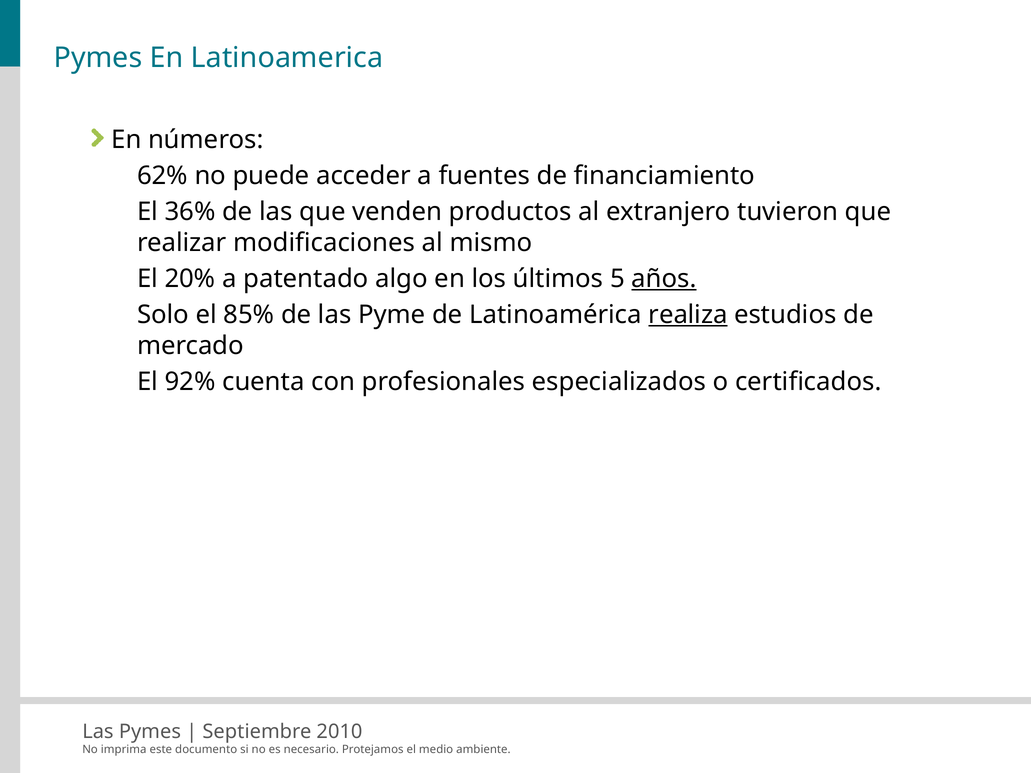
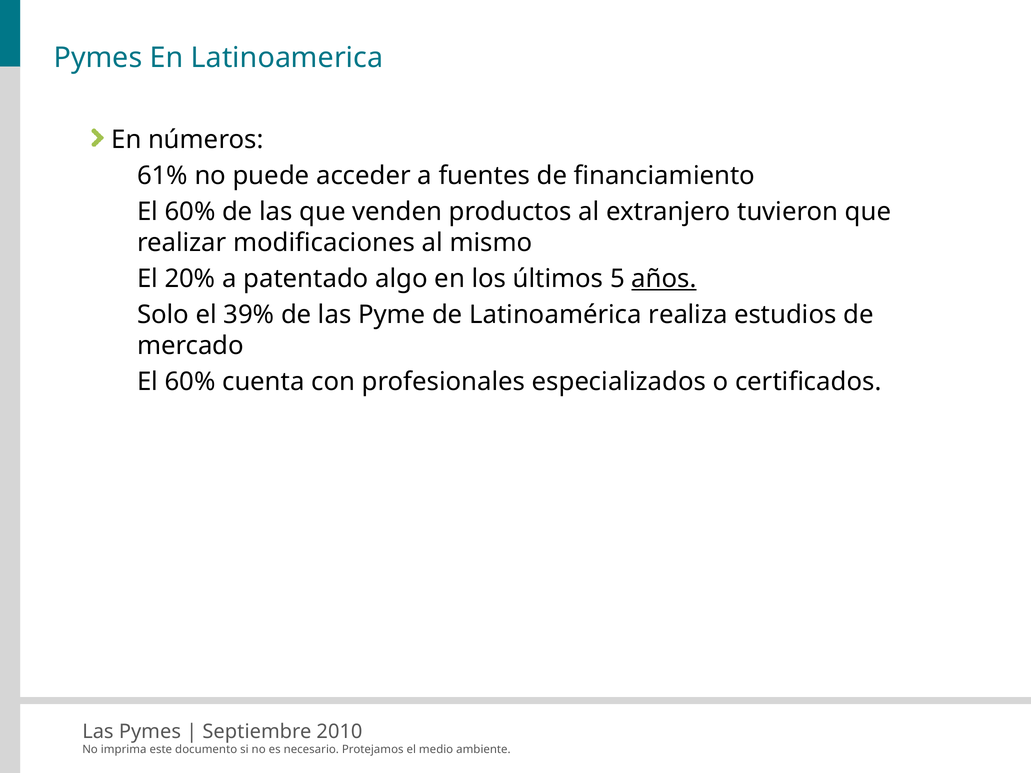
62%: 62% -> 61% (162, 176)
36%: 36% -> 60% (190, 212)
85%: 85% -> 39% (249, 315)
realiza underline: present -> none (688, 315)
92%: 92% -> 60% (190, 382)
